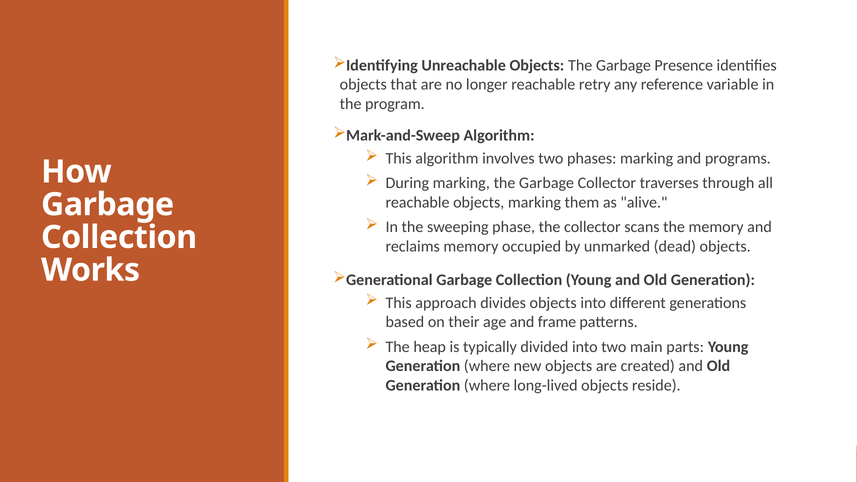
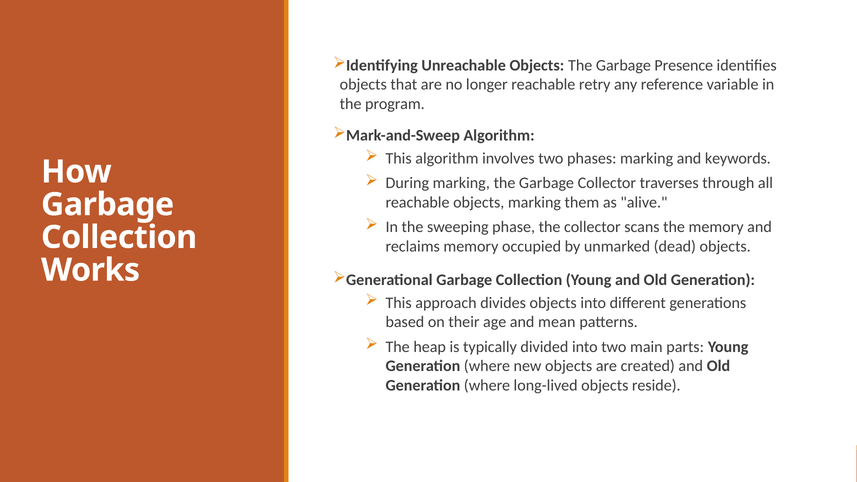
programs: programs -> keywords (738, 159)
frame: frame -> mean (557, 322)
